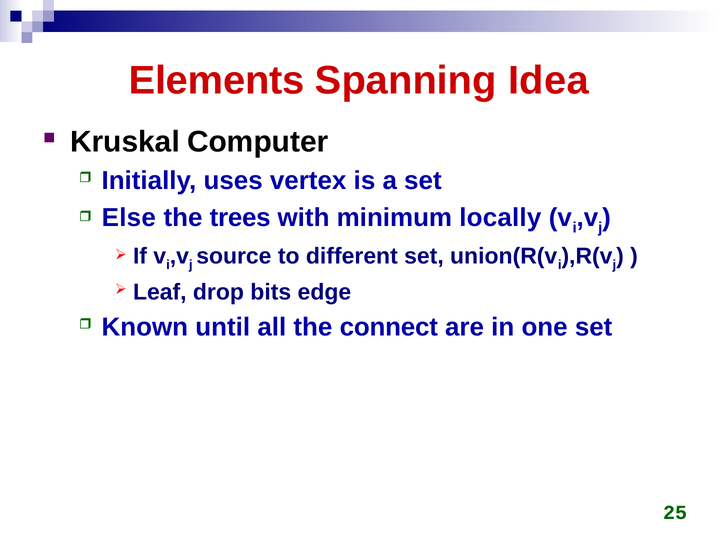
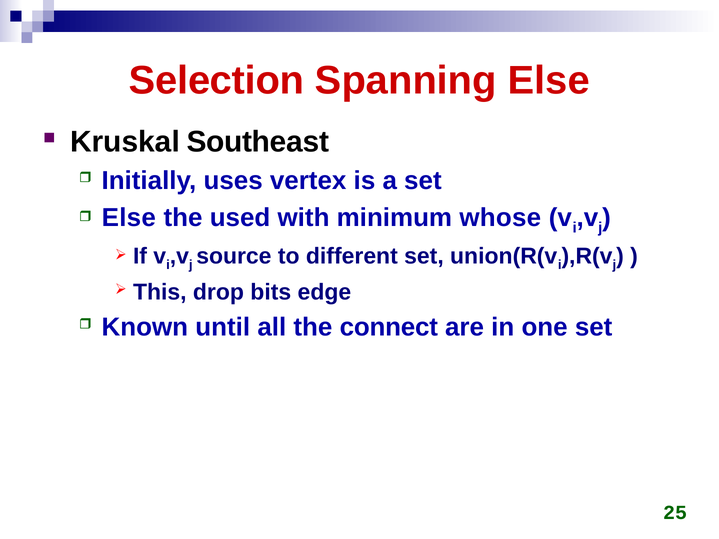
Elements: Elements -> Selection (217, 81)
Spanning Idea: Idea -> Else (549, 81)
Computer: Computer -> Southeast (258, 142)
trees: trees -> used (240, 218)
locally: locally -> whose (500, 218)
Leaf: Leaf -> This (160, 292)
